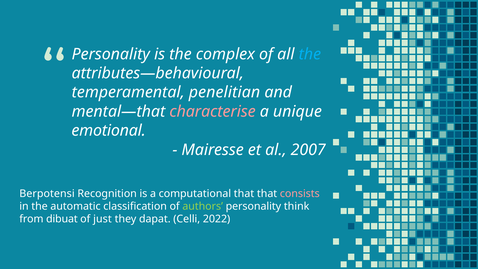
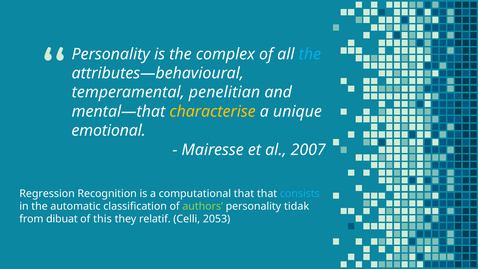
characterise colour: pink -> yellow (213, 111)
Berpotensi: Berpotensi -> Regression (47, 194)
consists colour: pink -> light blue (300, 194)
think: think -> tidak (297, 206)
just: just -> this (102, 219)
dapat: dapat -> relatif (155, 219)
2022: 2022 -> 2053 (217, 219)
